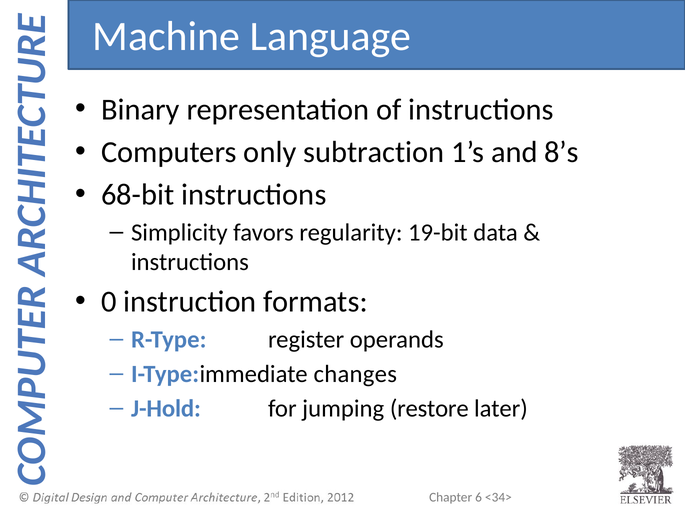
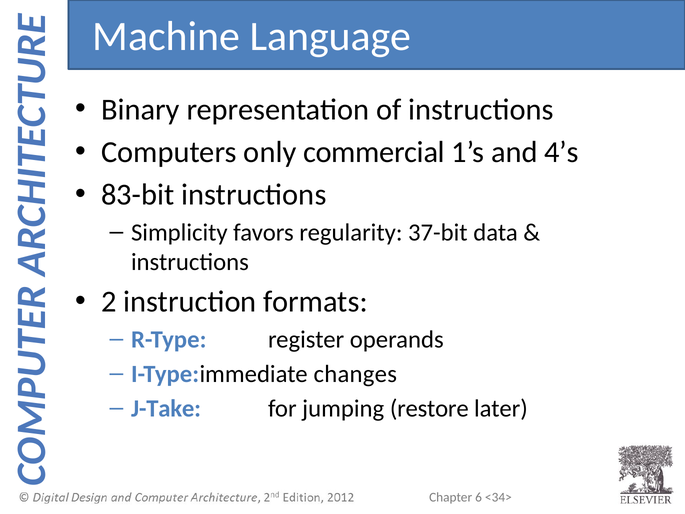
subtraction: subtraction -> commercial (374, 152)
8’s: 8’s -> 4’s (561, 152)
68-bit: 68-bit -> 83-bit (138, 195)
19-bit: 19-bit -> 37-bit (438, 232)
0: 0 -> 2 (109, 302)
J-Hold: J-Hold -> J-Take (166, 408)
